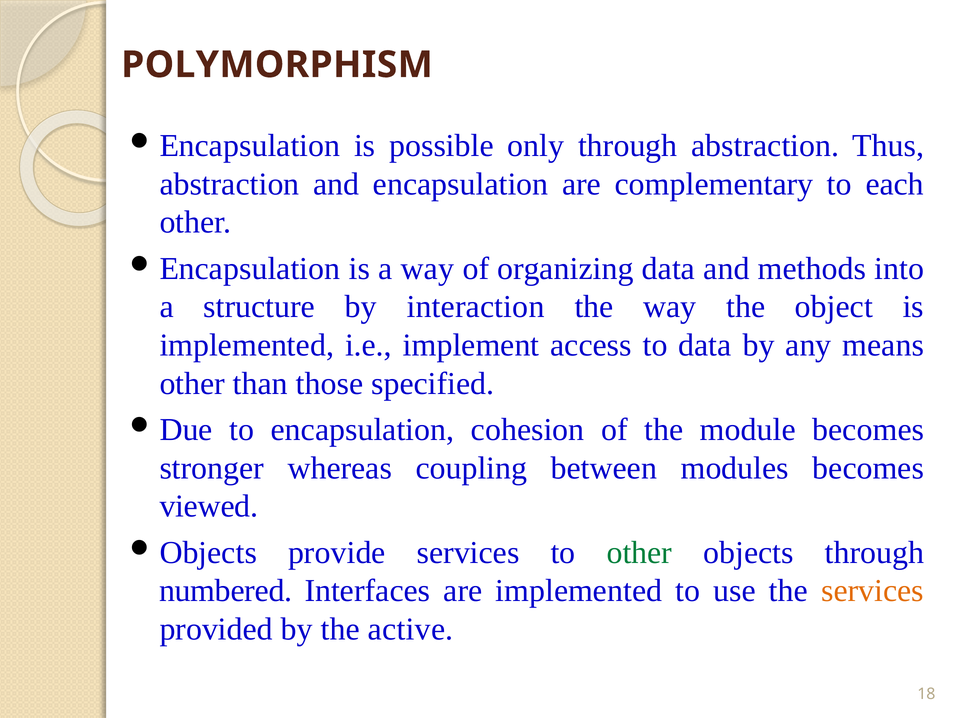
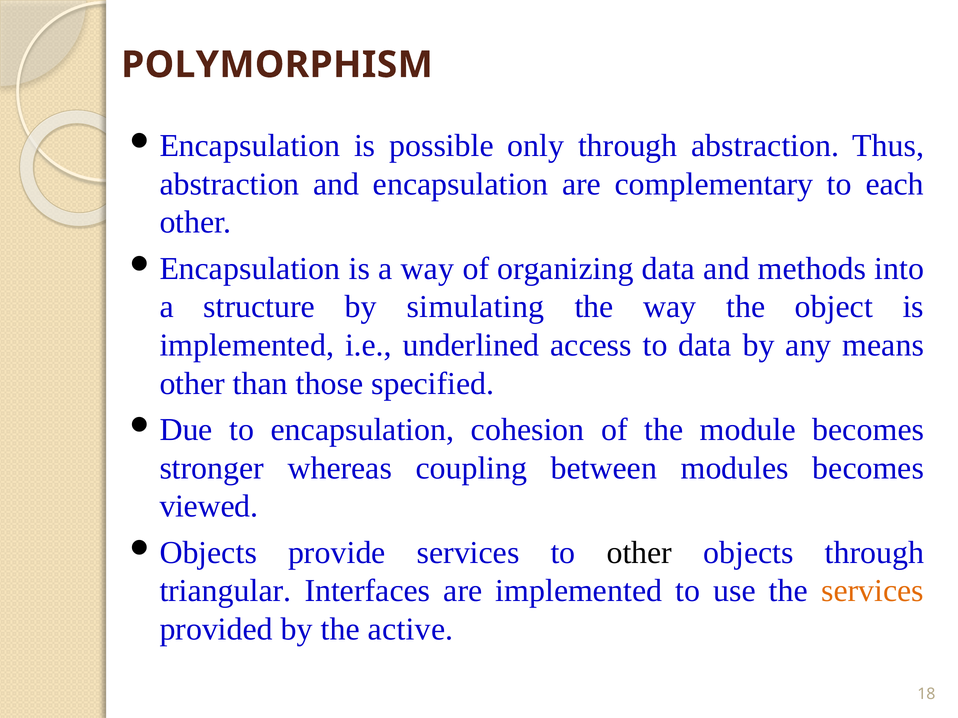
interaction: interaction -> simulating (476, 307)
implement: implement -> underlined (471, 345)
other colour: green -> black (639, 553)
numbered: numbered -> triangular (225, 591)
